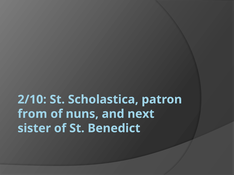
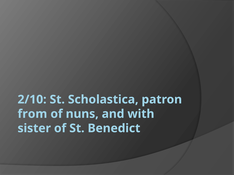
next: next -> with (141, 114)
